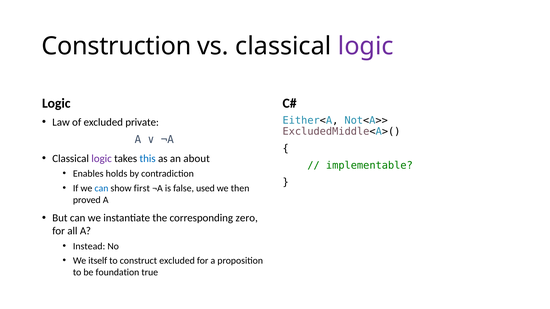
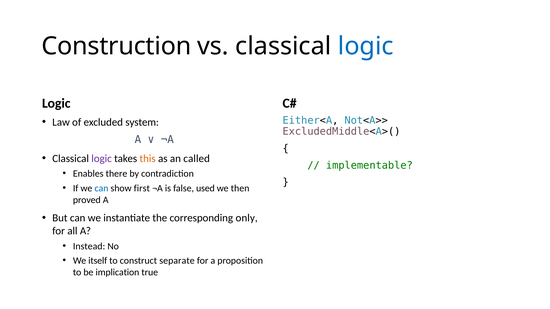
logic colour: purple -> blue (366, 46)
private: private -> system (142, 122)
this colour: blue -> orange (148, 159)
about: about -> called (197, 159)
holds: holds -> there (117, 174)
zero: zero -> only (247, 218)
construct excluded: excluded -> separate (177, 261)
foundation: foundation -> implication (117, 273)
